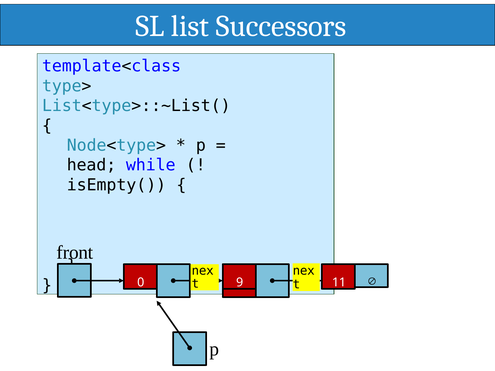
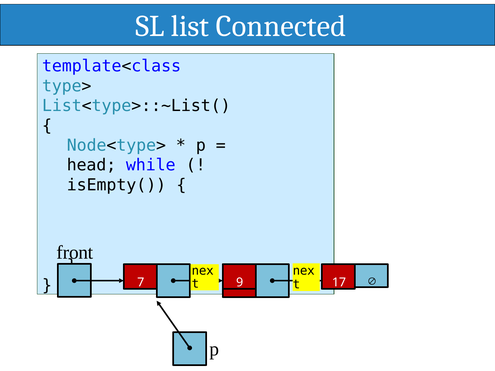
Successors: Successors -> Connected (281, 26)
0: 0 -> 7 (141, 282)
11: 11 -> 17 (339, 282)
